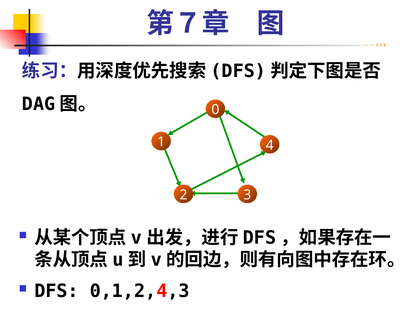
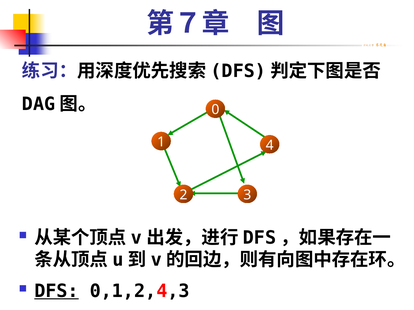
DFS underline: none -> present (56, 292)
